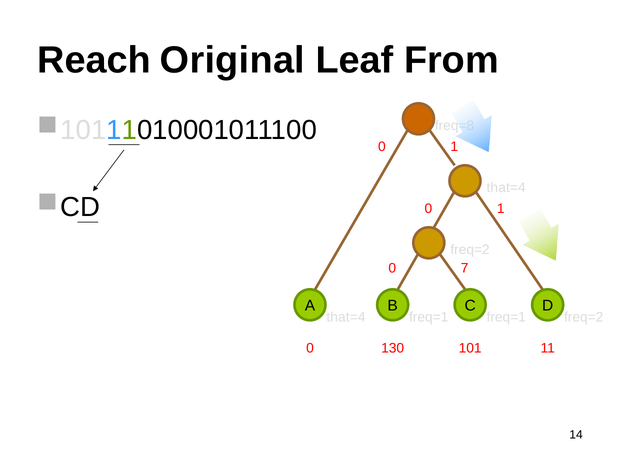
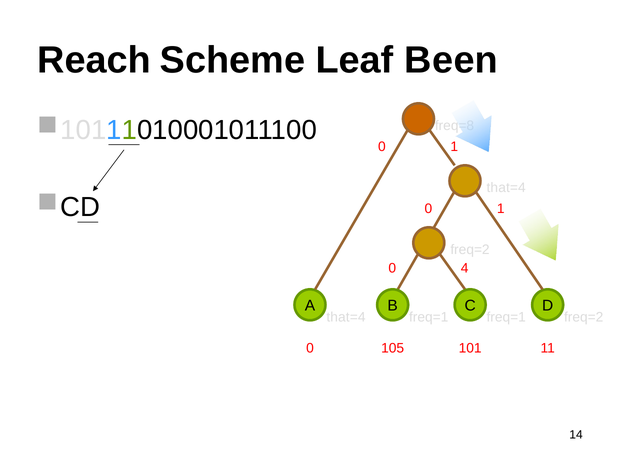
Original: Original -> Scheme (233, 60)
From: From -> Been (451, 60)
7: 7 -> 4 (465, 268)
130: 130 -> 105 (393, 348)
